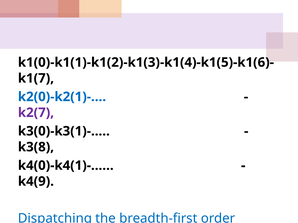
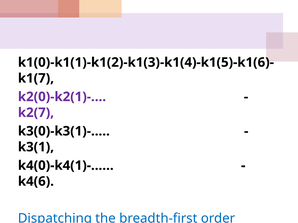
k2(0)-k2(1)-… colour: blue -> purple (62, 97)
k3(8: k3(8 -> k3(1 (36, 147)
k4(9: k4(9 -> k4(6 (36, 182)
